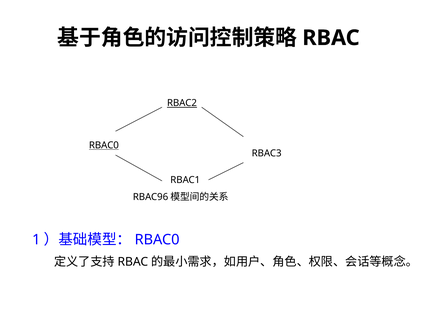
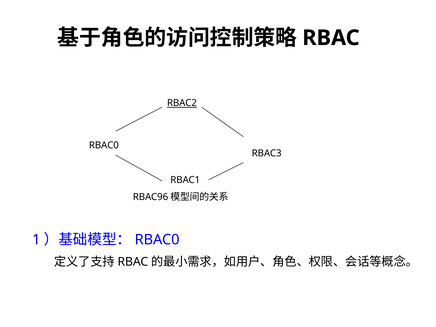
RBAC0 underline: present -> none (104, 145)
